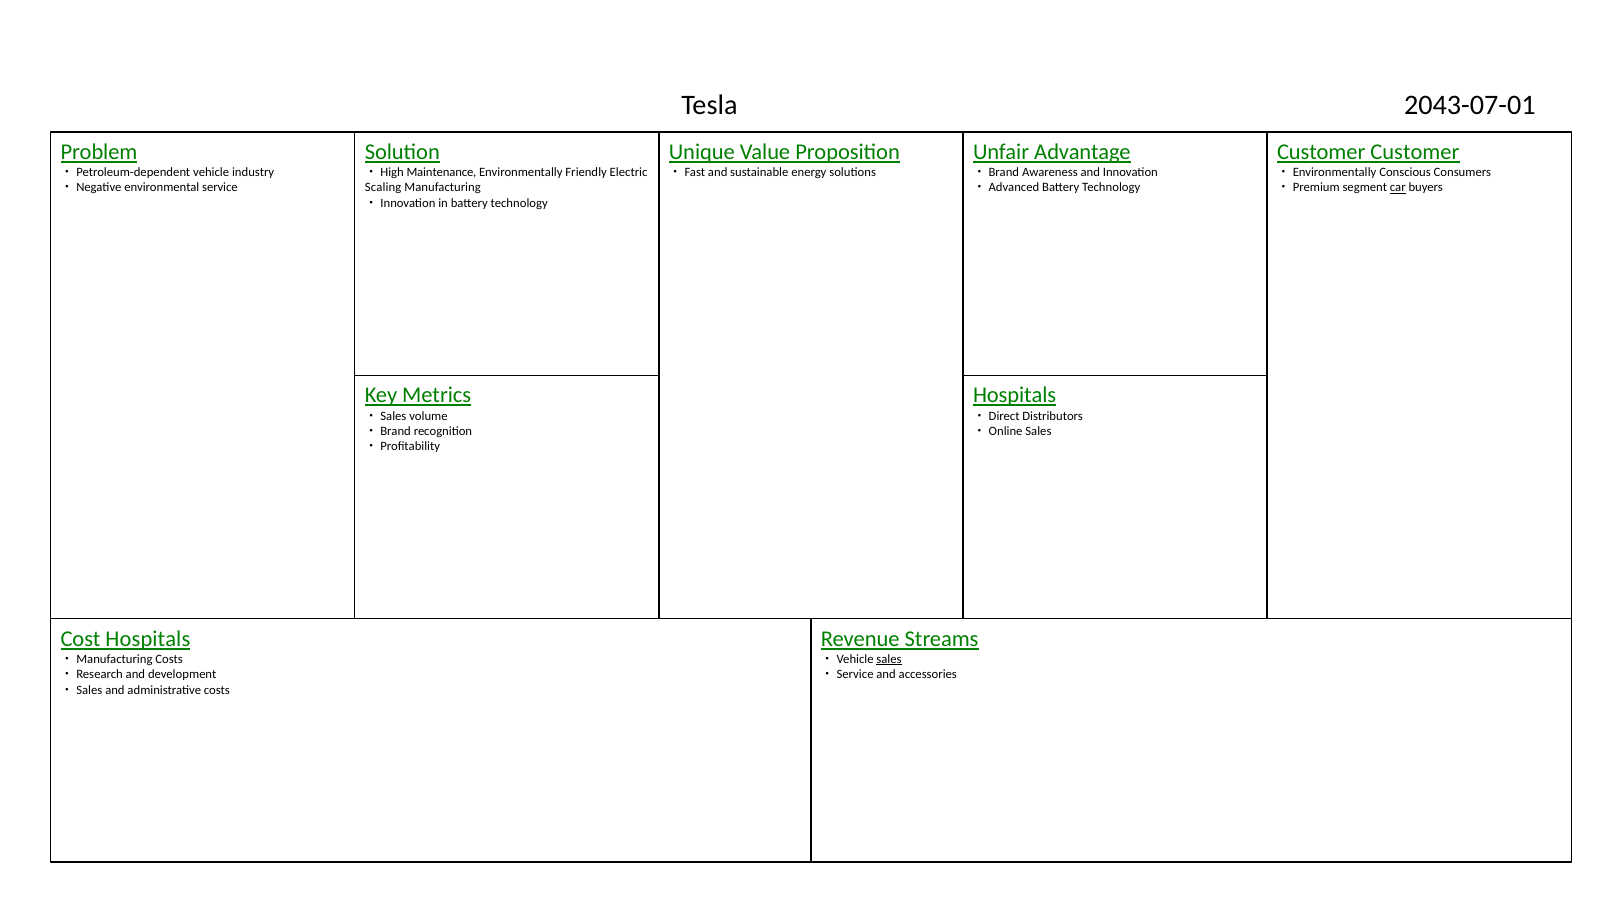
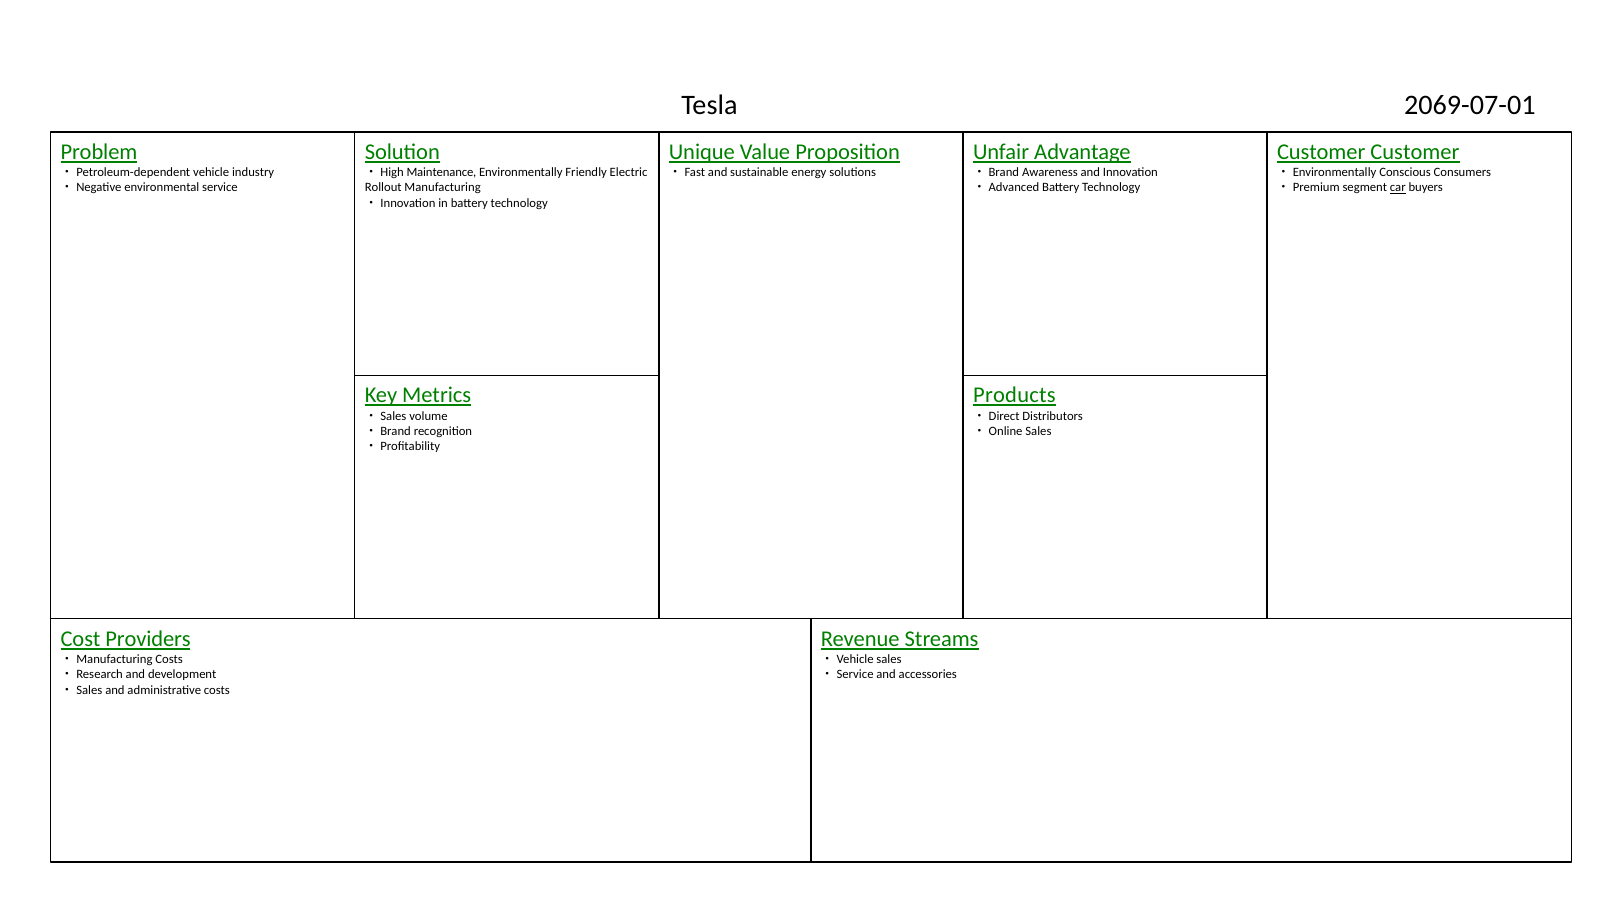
2043-07-01: 2043-07-01 -> 2069-07-01 (1470, 105)
Scaling: Scaling -> Rollout (383, 188)
Hospitals: Hospitals -> Products (1014, 395)
Cost Hospitals: Hospitals -> Providers (148, 638)
sales underline: present -> none (889, 659)
